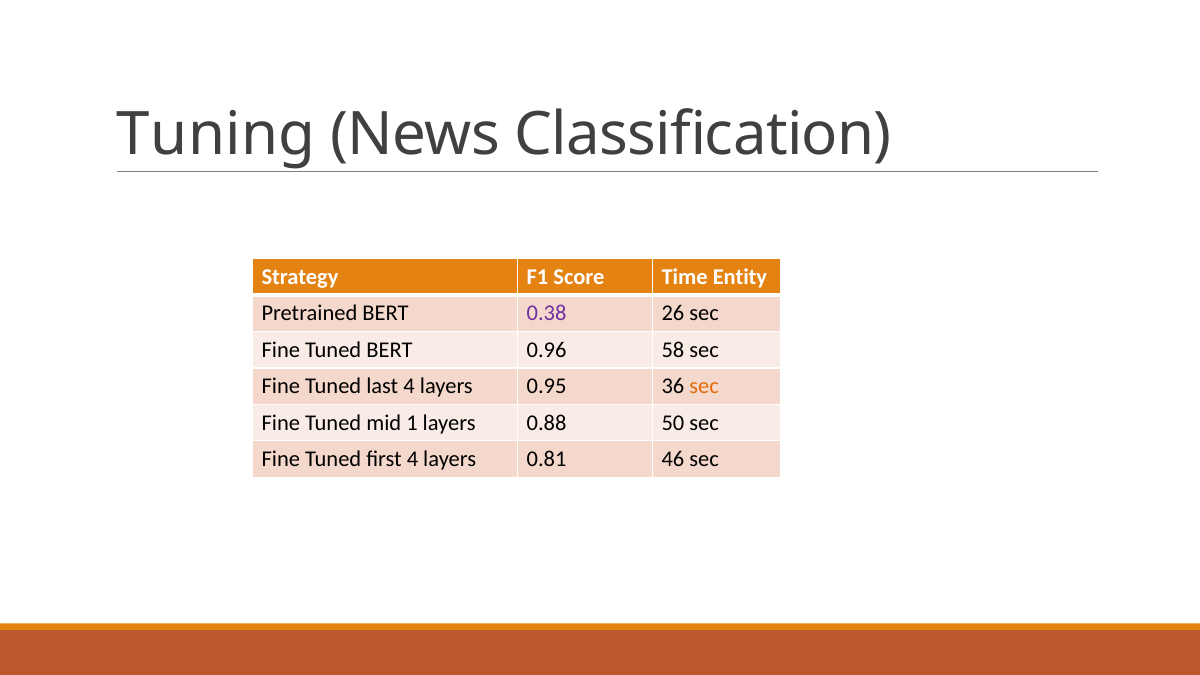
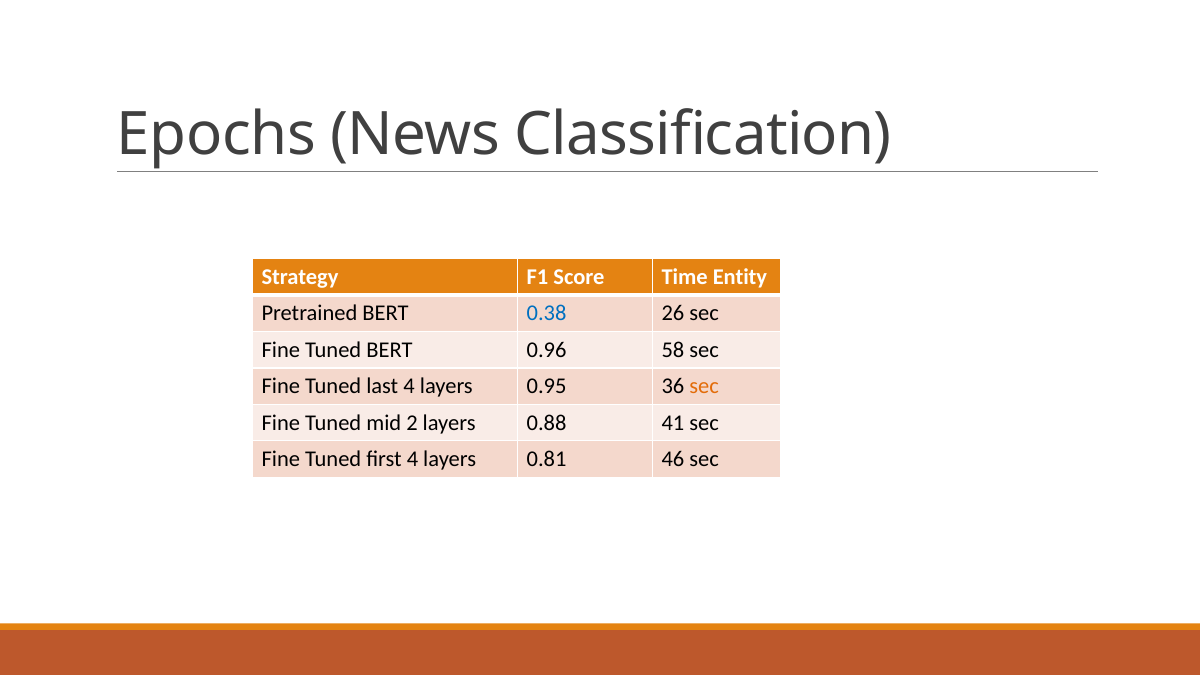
Tuning: Tuning -> Epochs (217, 134)
0.38 colour: purple -> blue (547, 313)
1: 1 -> 2 (412, 423)
50: 50 -> 41 (673, 423)
